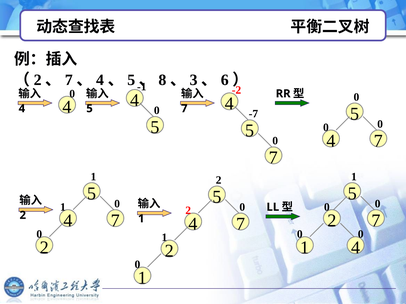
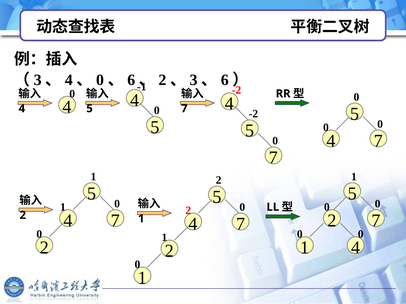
2: 2 -> 3 (38, 80)
7: 7 -> 4 (69, 80)
4: 4 -> 0 (100, 80)
5: 5 -> 6 (131, 80)
8: 8 -> 2 (162, 80)
-7: -7 -> -2 (253, 114)
